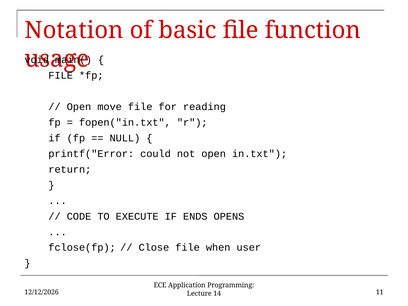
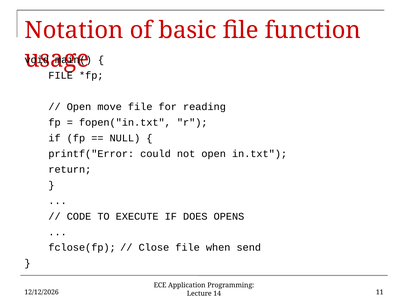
ENDS: ENDS -> DOES (195, 216)
user: user -> send (249, 248)
